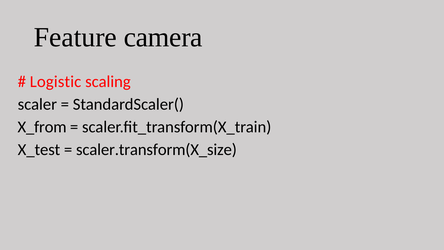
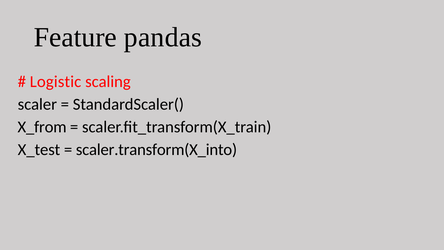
camera: camera -> pandas (163, 37)
scaler.transform(X_size: scaler.transform(X_size -> scaler.transform(X_into (156, 149)
